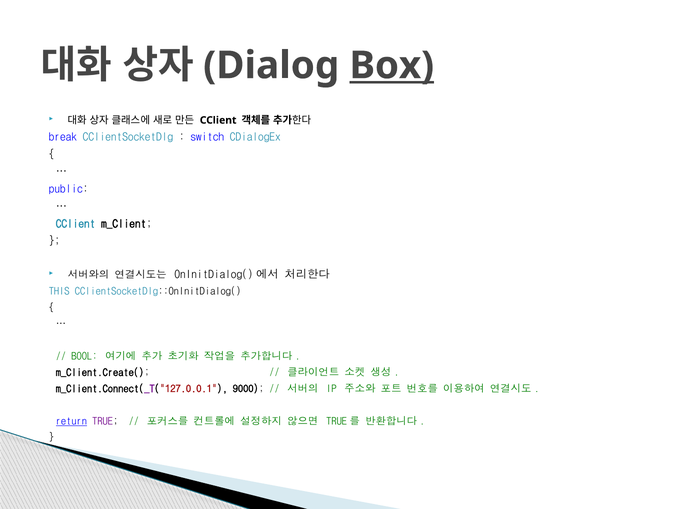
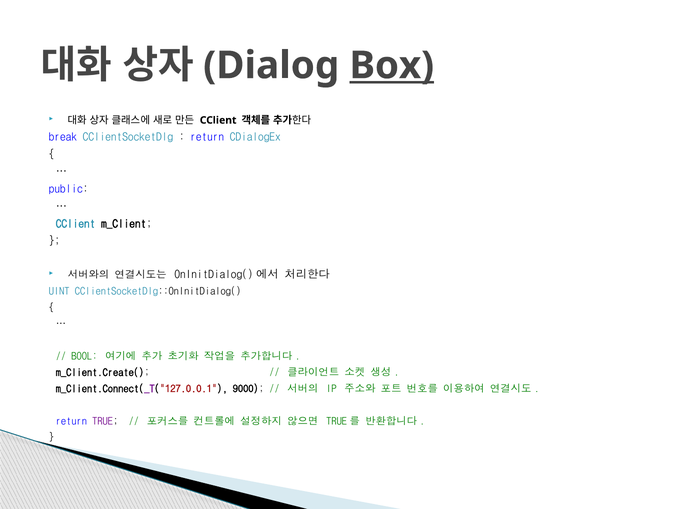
switch: switch -> return (207, 137)
THIS: THIS -> UINT (59, 292)
return underline: present -> none (71, 421)
